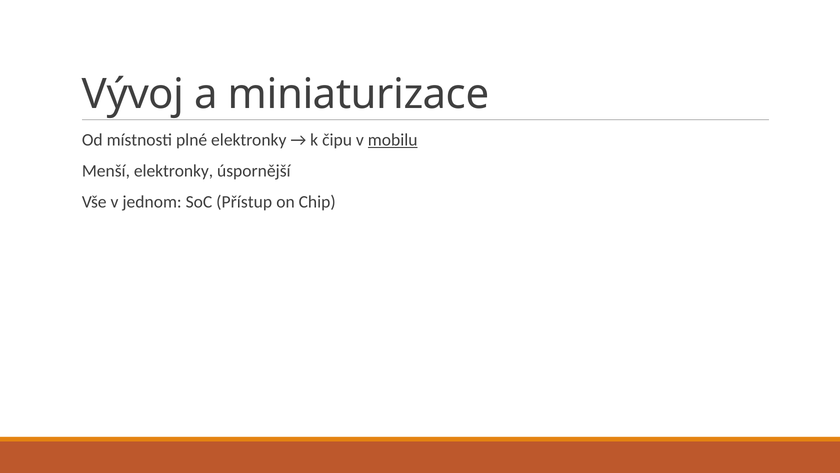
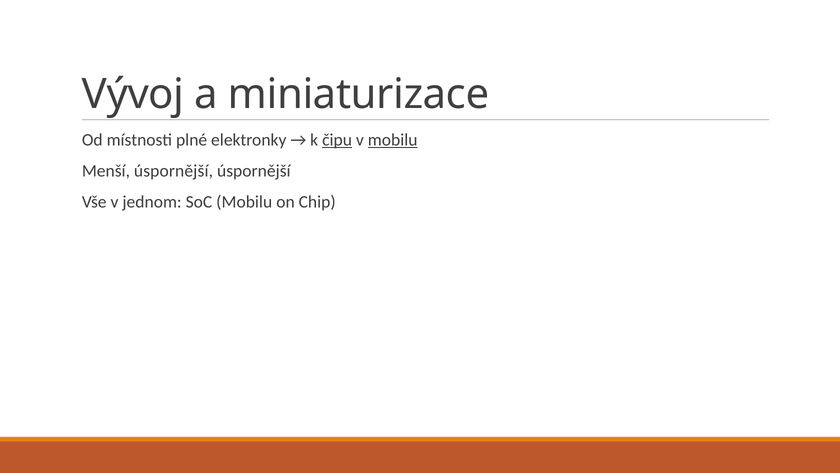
čipu underline: none -> present (337, 140)
Menší elektronky: elektronky -> úspornější (173, 171)
SoC Přístup: Přístup -> Mobilu (244, 202)
